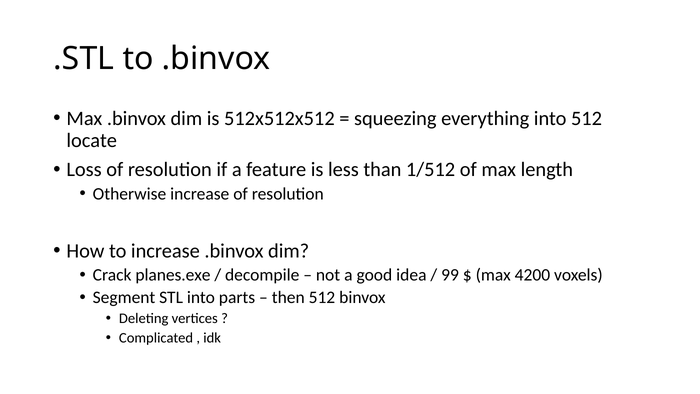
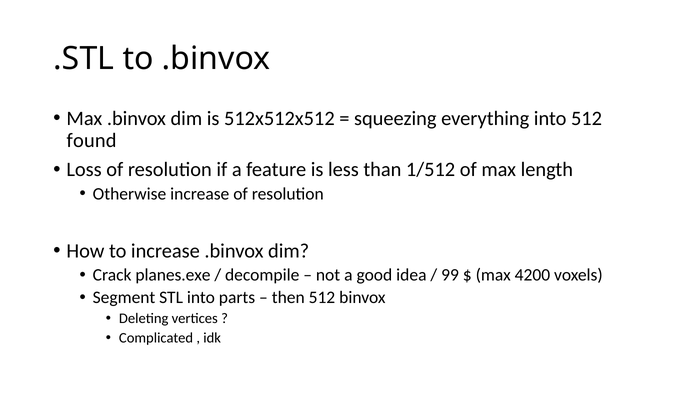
locate: locate -> found (92, 140)
